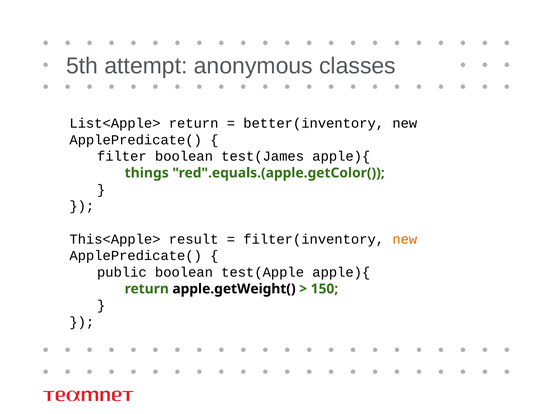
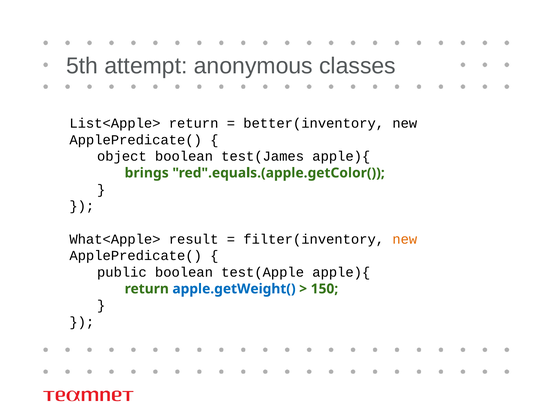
filter: filter -> object (122, 156)
things: things -> brings (147, 173)
This<Apple>: This<Apple> -> What<Apple> (115, 239)
apple.getWeight( colour: black -> blue (234, 289)
